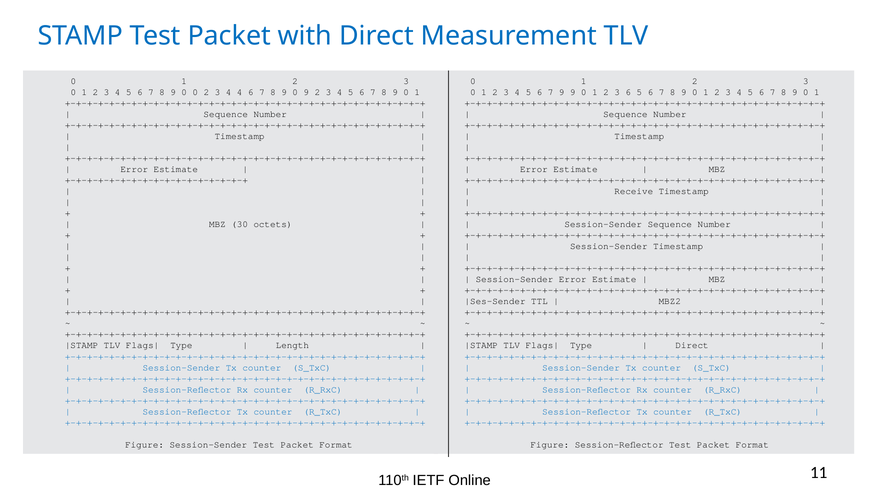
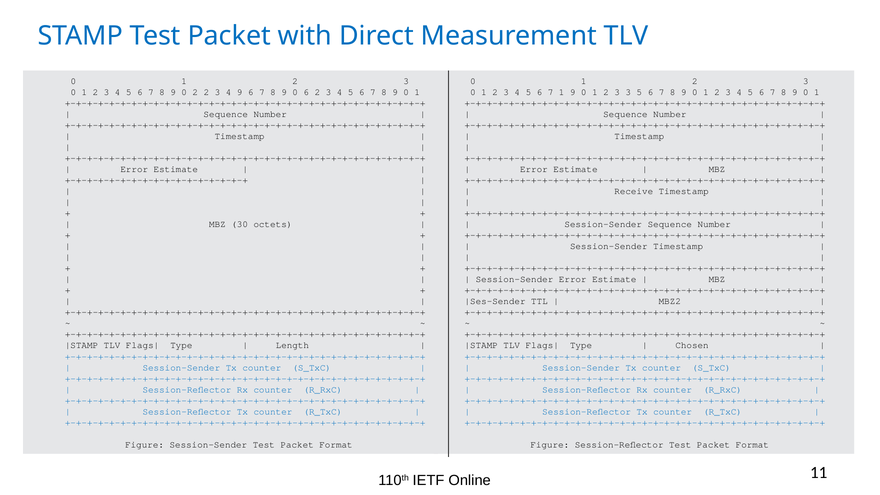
0 0: 0 -> 2 (195, 92)
4 4: 4 -> 9 (240, 92)
0 9: 9 -> 6 (306, 92)
7 9: 9 -> 1 (562, 92)
3 6: 6 -> 3 (628, 92)
Direct: Direct -> Chosen (692, 345)
